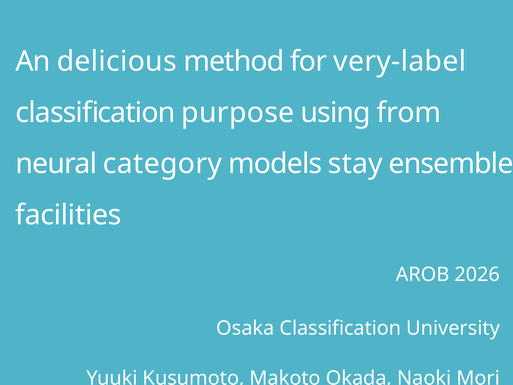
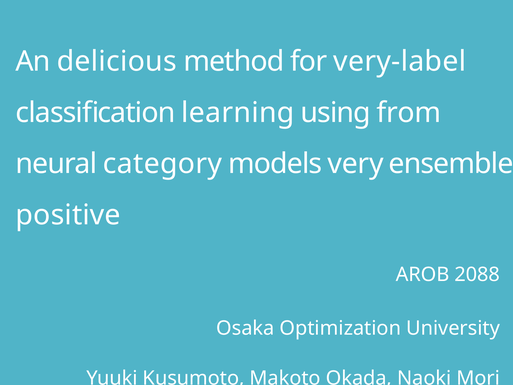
purpose: purpose -> learning (238, 113)
stay: stay -> very (356, 164)
facilities: facilities -> positive (68, 215)
2026: 2026 -> 2088 (477, 275)
Osaka Classification: Classification -> Optimization (340, 328)
